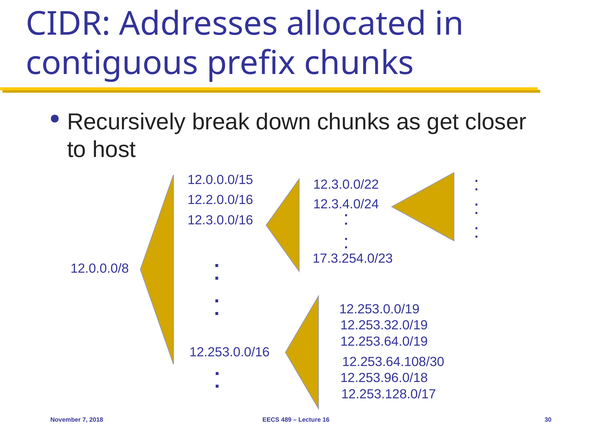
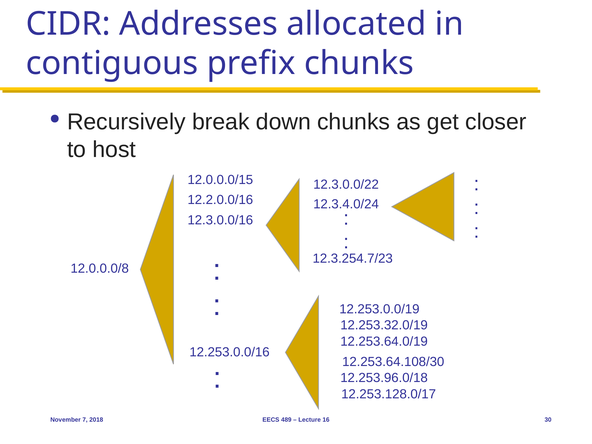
17.3.254.0/23: 17.3.254.0/23 -> 12.3.254.7/23 (353, 258)
